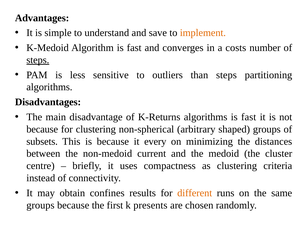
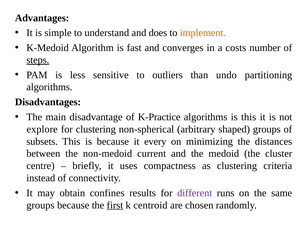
save: save -> does (158, 33)
than steps: steps -> undo (226, 75)
K-Returns: K-Returns -> K-Practice (159, 117)
algorithms is fast: fast -> this (249, 117)
because: because -> explore (42, 129)
different colour: orange -> purple (195, 193)
first underline: none -> present (115, 205)
presents: presents -> centroid (150, 205)
